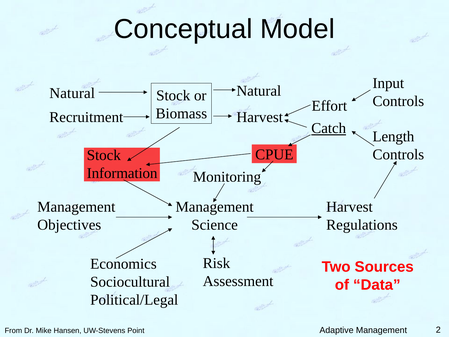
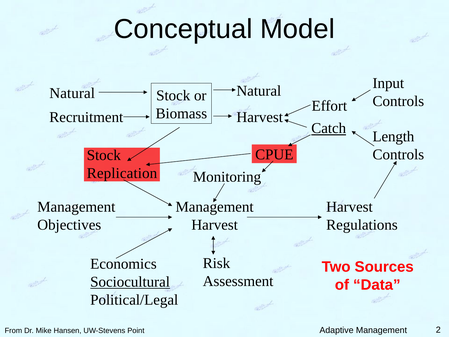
Information: Information -> Replication (122, 173)
Science: Science -> Harvest (215, 225)
Sociocultural underline: none -> present (130, 282)
